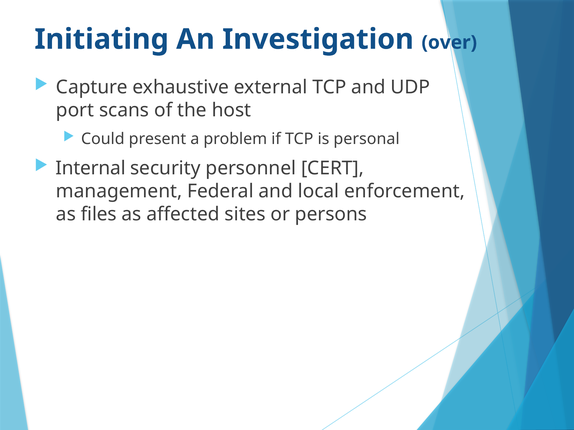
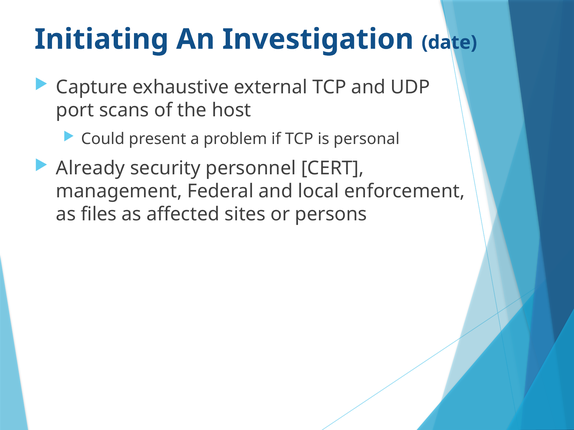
over: over -> date (449, 42)
Internal: Internal -> Already (90, 168)
